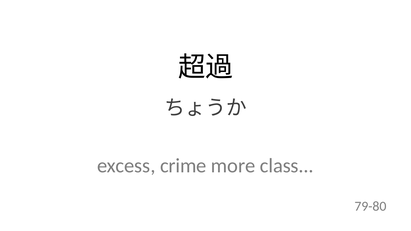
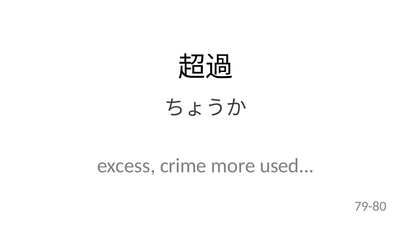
class: class -> used (287, 166)
